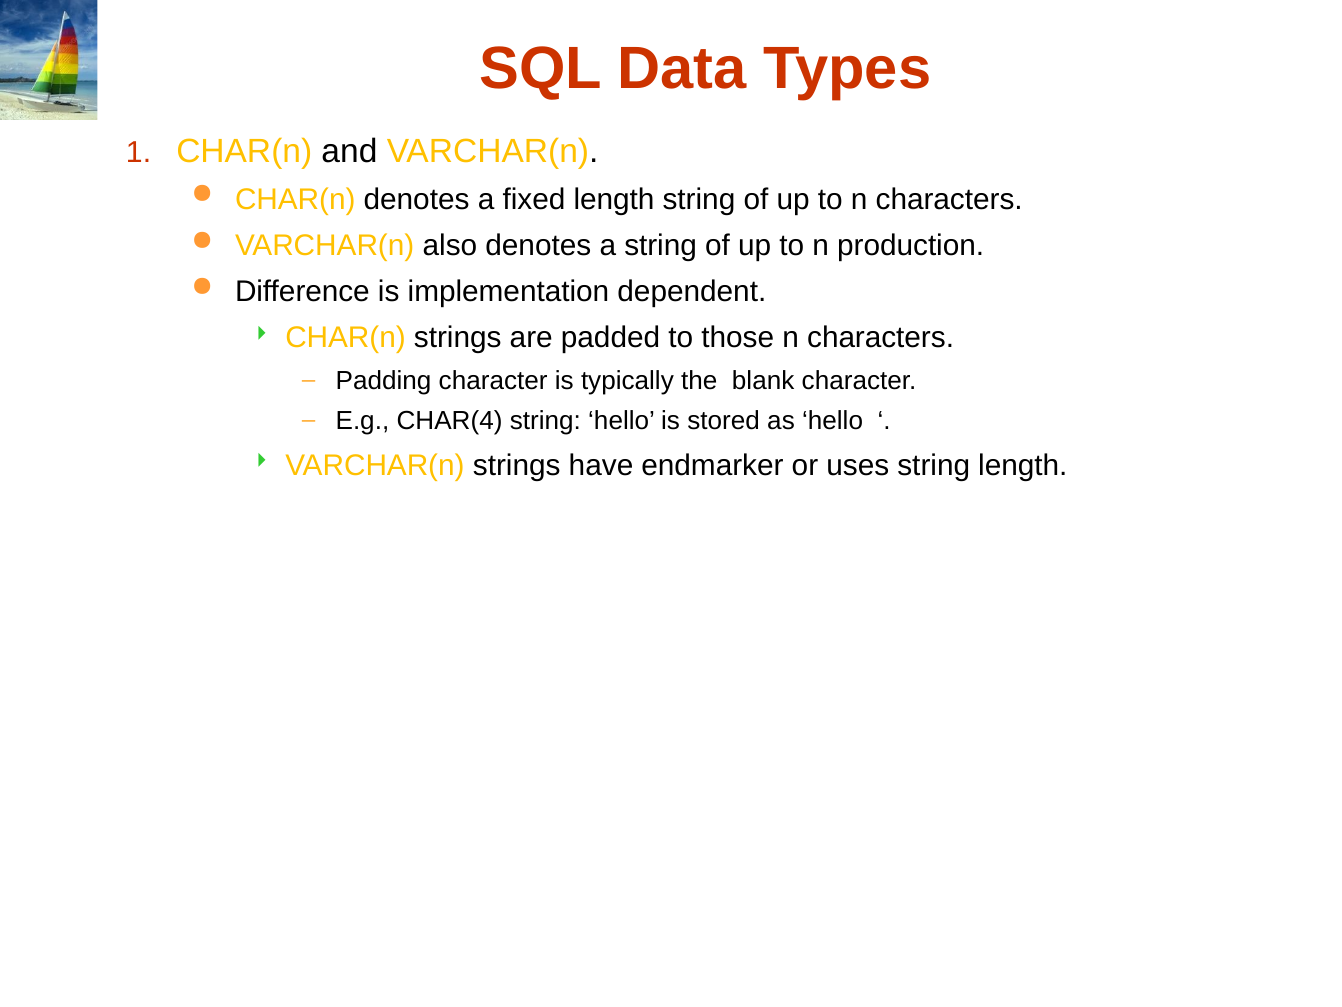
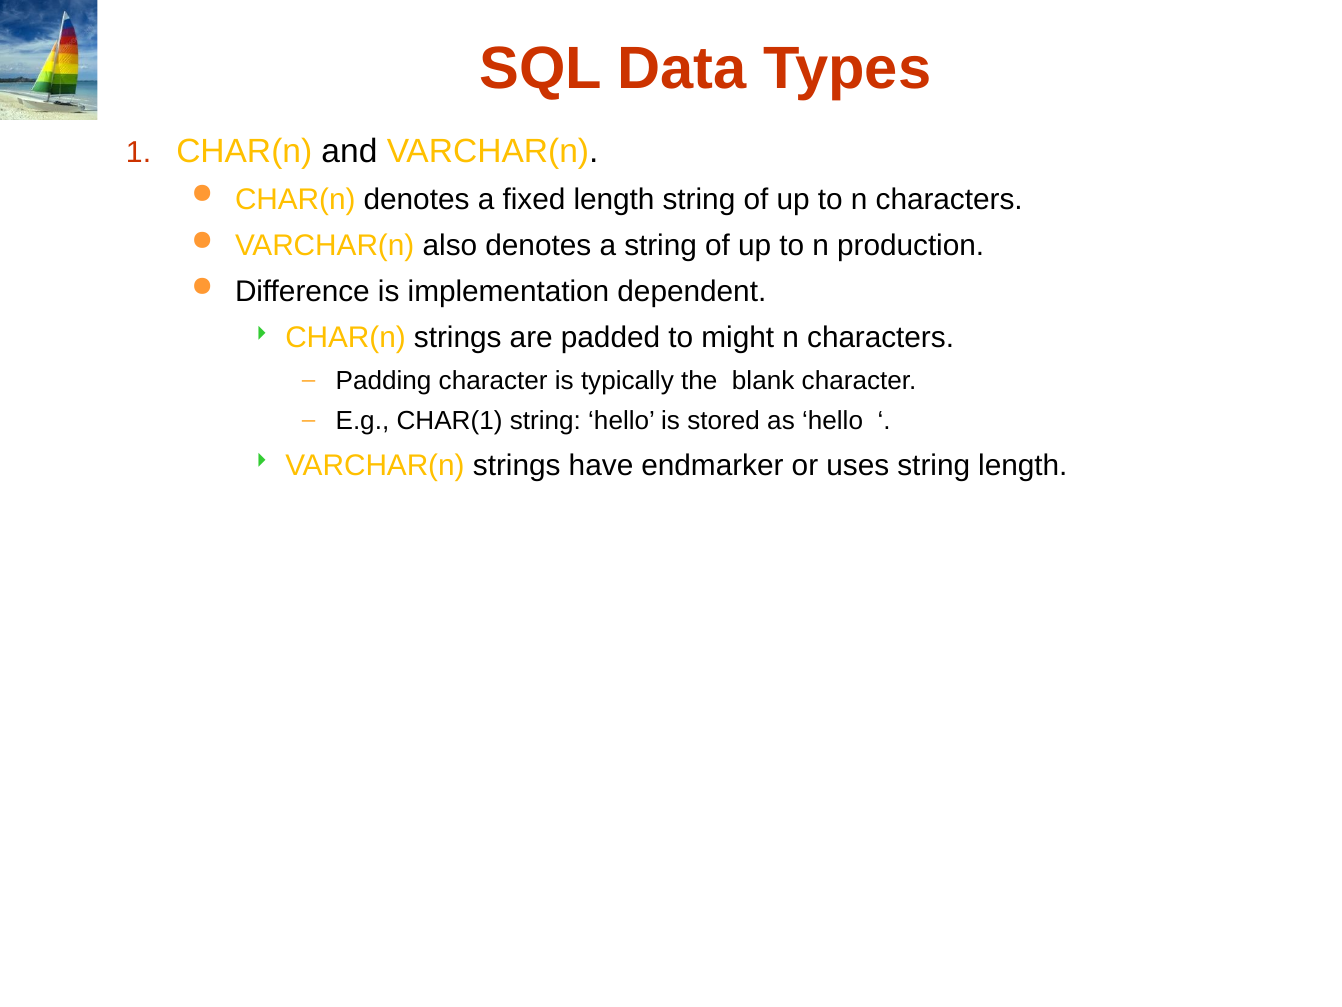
those: those -> might (738, 338)
CHAR(4: CHAR(4 -> CHAR(1 (450, 421)
